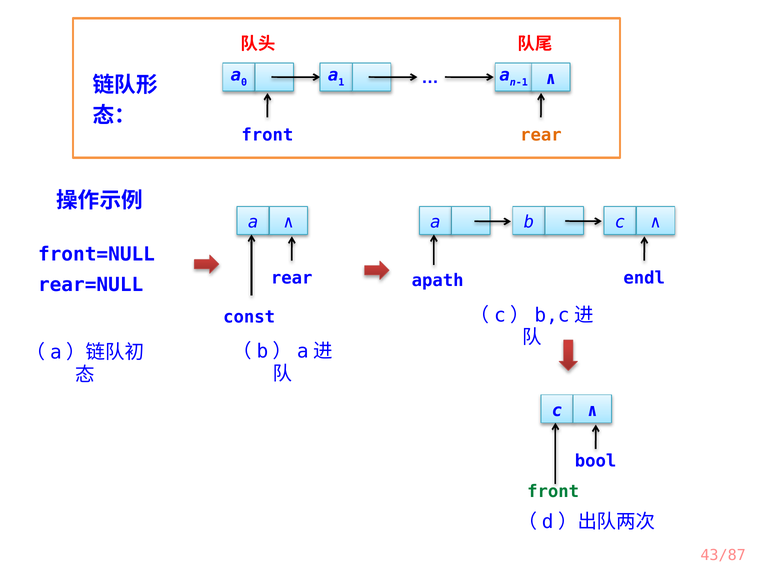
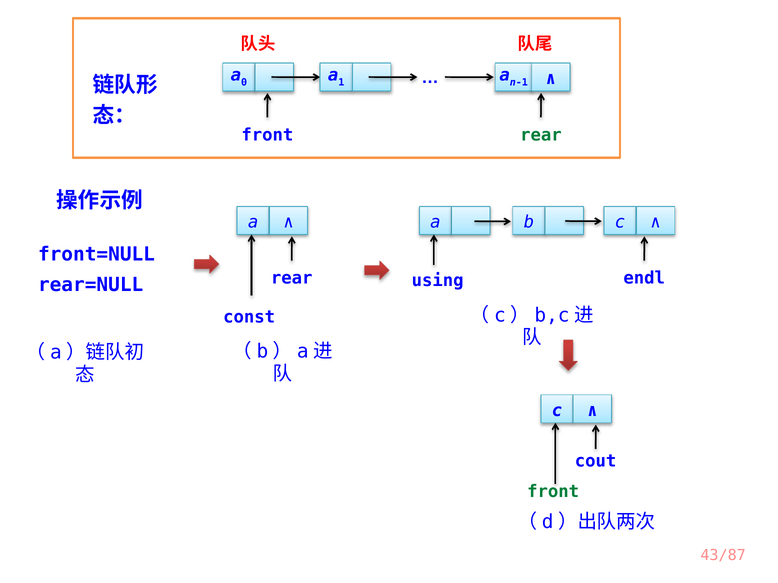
rear colour: orange -> green (541, 135)
apath: apath -> using (438, 281)
bool: bool -> cout (596, 461)
